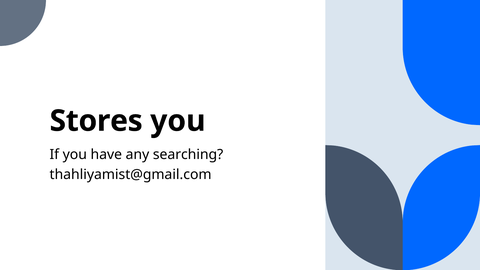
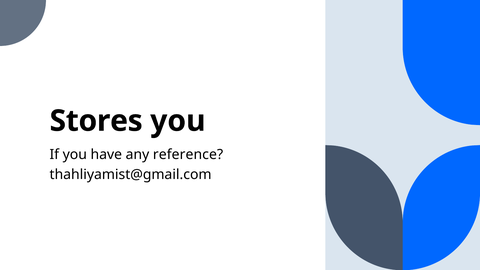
searching: searching -> reference (188, 154)
